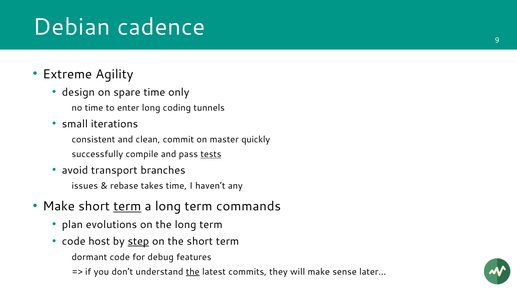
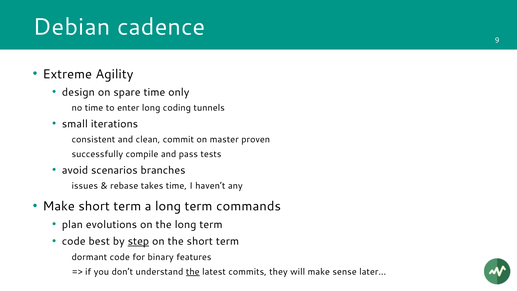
quickly: quickly -> proven (256, 139)
tests underline: present -> none (211, 154)
transport: transport -> scenarios (114, 170)
term underline: present -> none (127, 206)
host: host -> best (99, 241)
debug: debug -> binary (161, 257)
